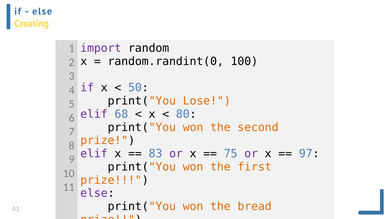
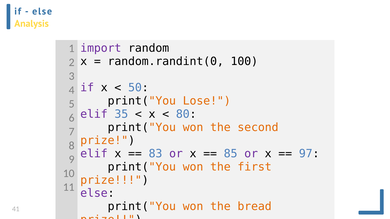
Creating: Creating -> Analysis (32, 24)
68: 68 -> 35 (121, 114)
75: 75 -> 85 (231, 154)
